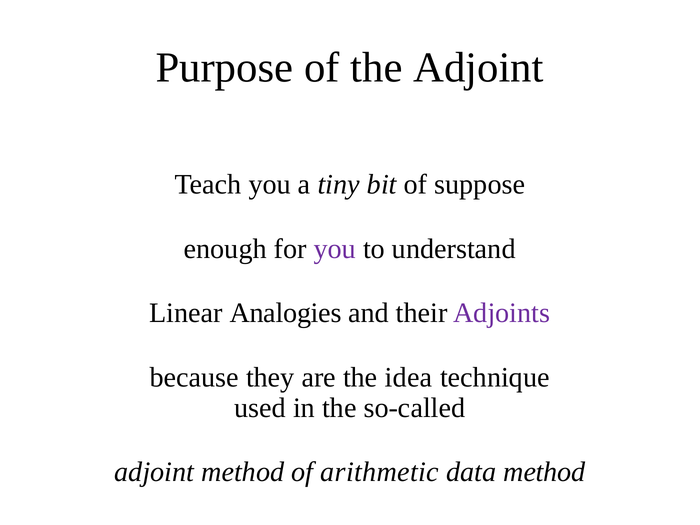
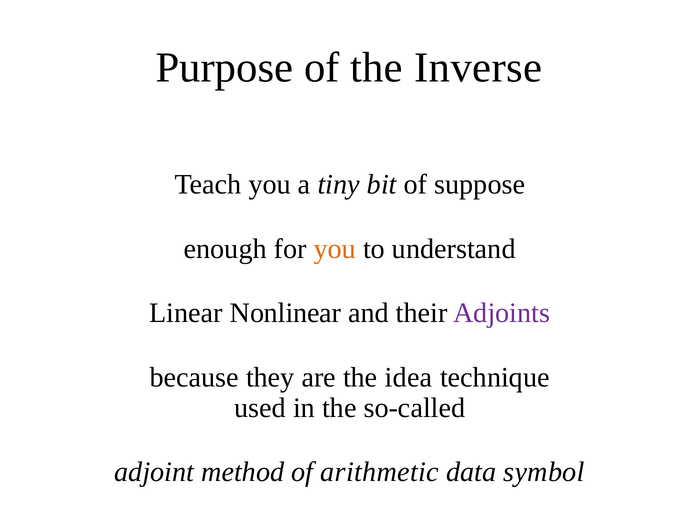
the Adjoint: Adjoint -> Inverse (478, 68)
you colour: purple -> orange (335, 249)
Analogies: Analogies -> Nonlinear (286, 313)
data method: method -> symbol (544, 472)
